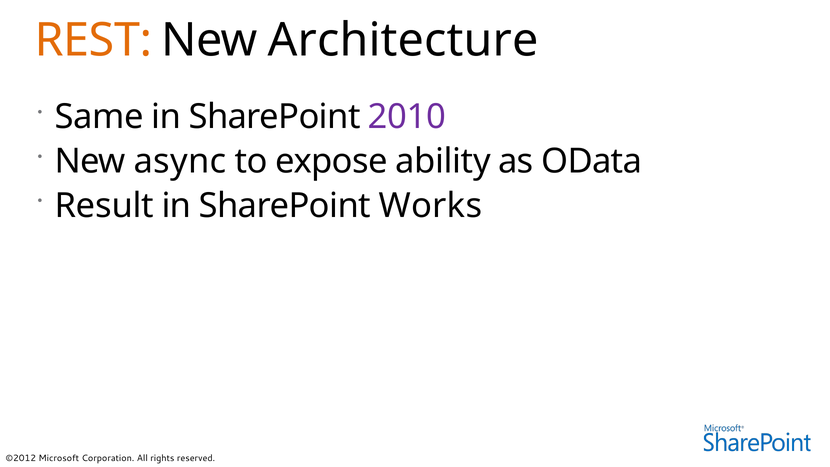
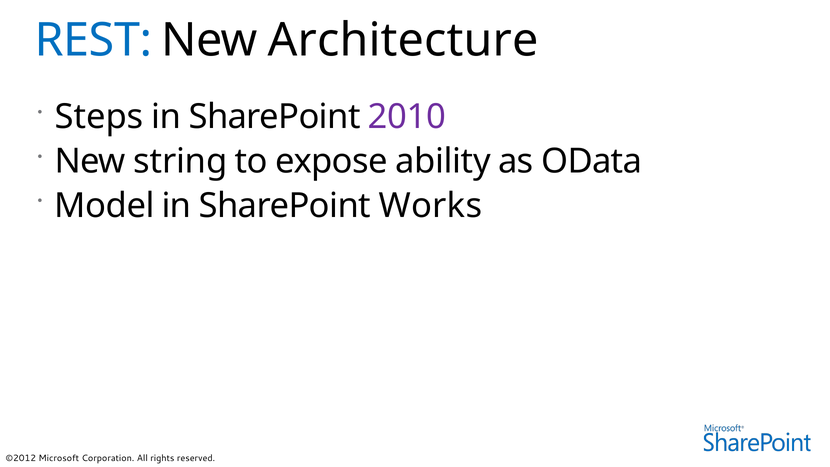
REST colour: orange -> blue (93, 41)
Same: Same -> Steps (99, 117)
async: async -> string (180, 161)
Result: Result -> Model (104, 206)
